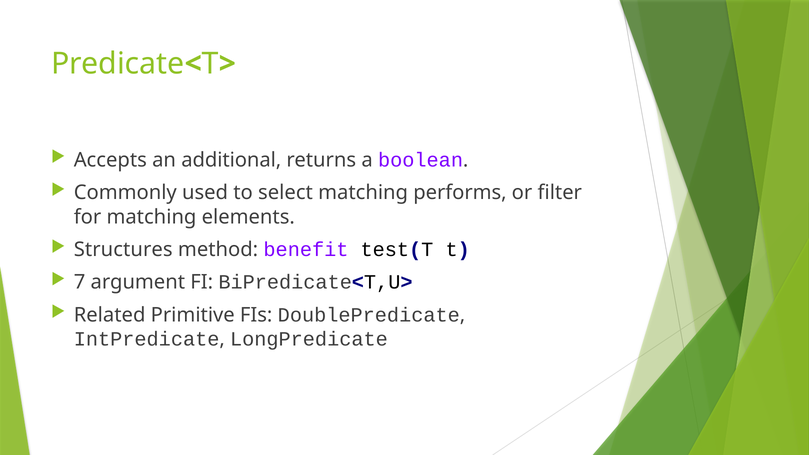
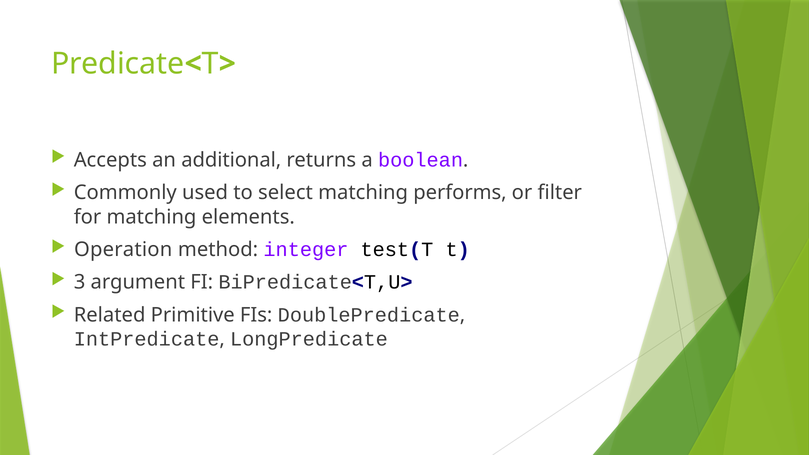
Structures: Structures -> Operation (123, 250)
benefit: benefit -> integer (306, 250)
7: 7 -> 3 (80, 282)
